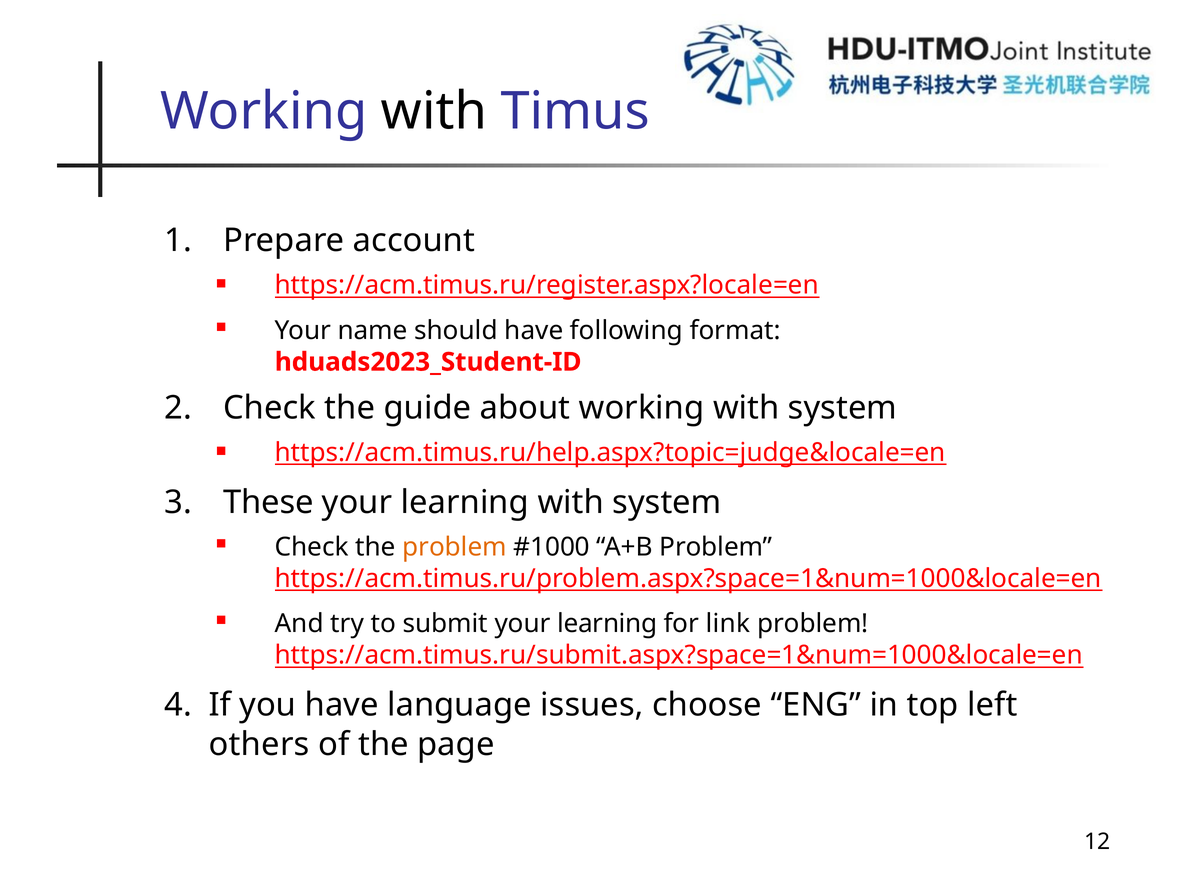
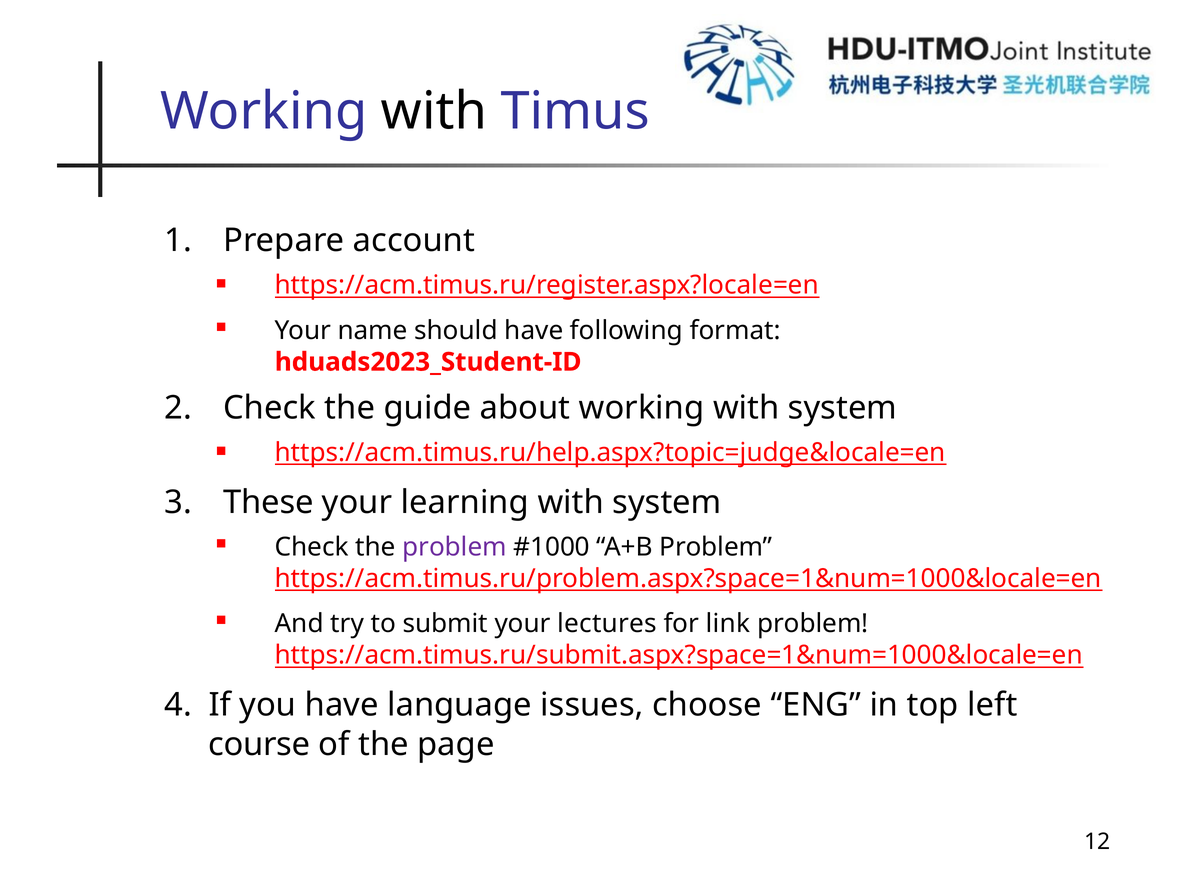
problem colour: orange -> purple (455, 547)
submit your learning: learning -> lectures (607, 624)
others: others -> course (259, 744)
